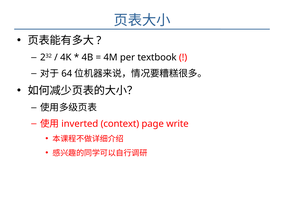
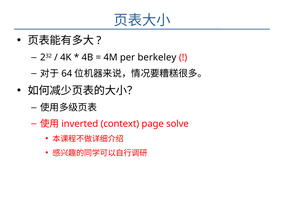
textbook: textbook -> berkeley (157, 57)
write: write -> solve (177, 124)
